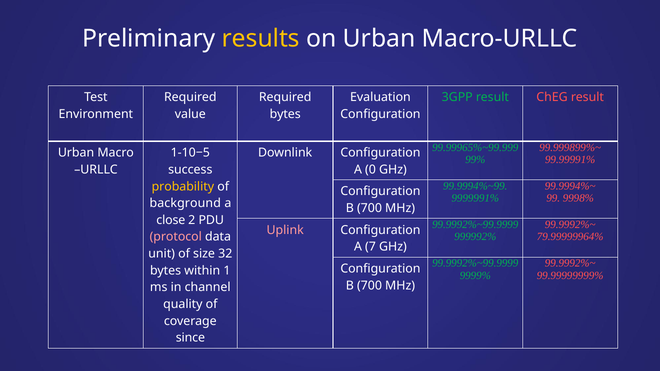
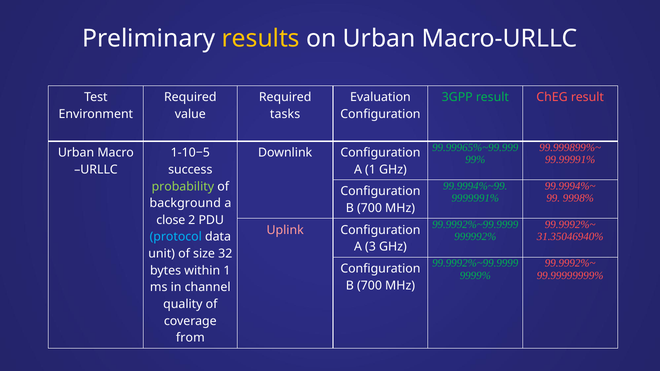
bytes: bytes -> tasks (285, 114)
A 0: 0 -> 1 (371, 170)
probability colour: yellow -> light green (183, 187)
79.99999964%: 79.99999964% -> 31.35046940% (570, 237)
protocol colour: pink -> light blue (176, 237)
7: 7 -> 3 (371, 247)
since: since -> from (190, 338)
